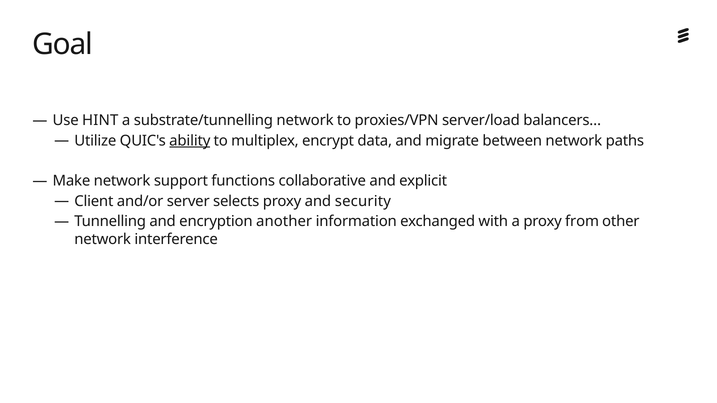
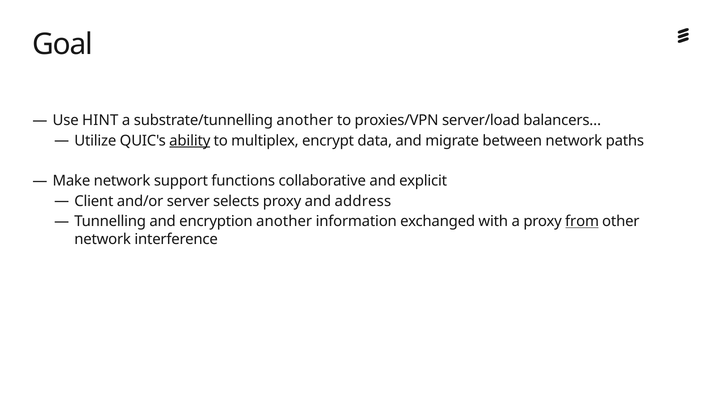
substrate/tunnelling network: network -> another (305, 121)
security: security -> address (363, 201)
from underline: none -> present (582, 221)
